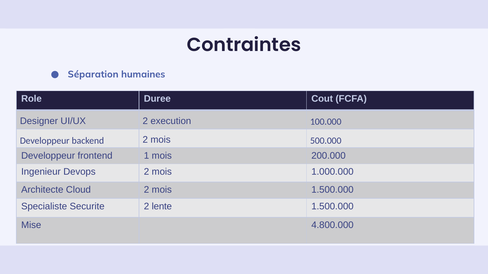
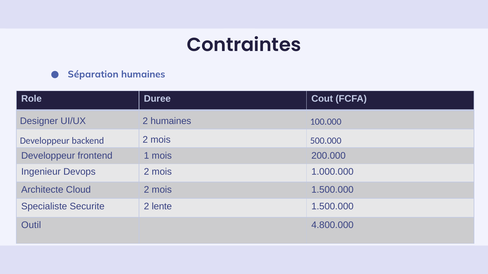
2 execution: execution -> humaines (171, 121)
Mise: Mise -> Outil (31, 226)
